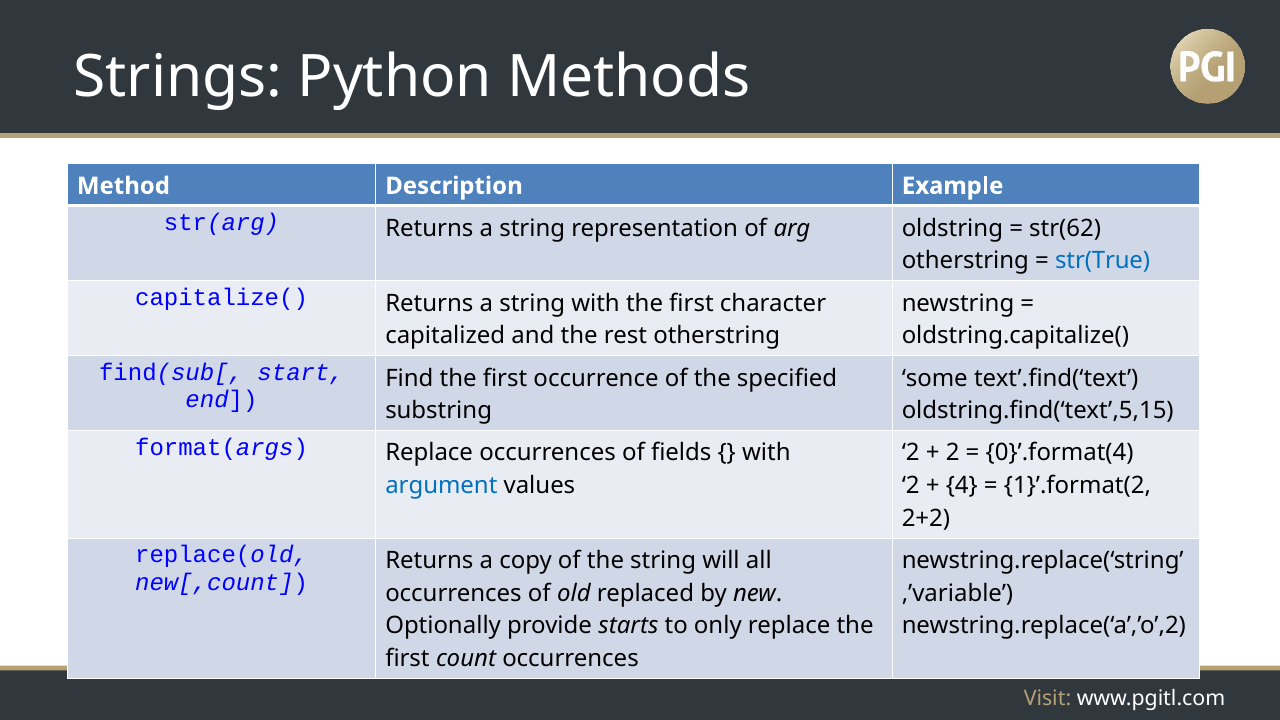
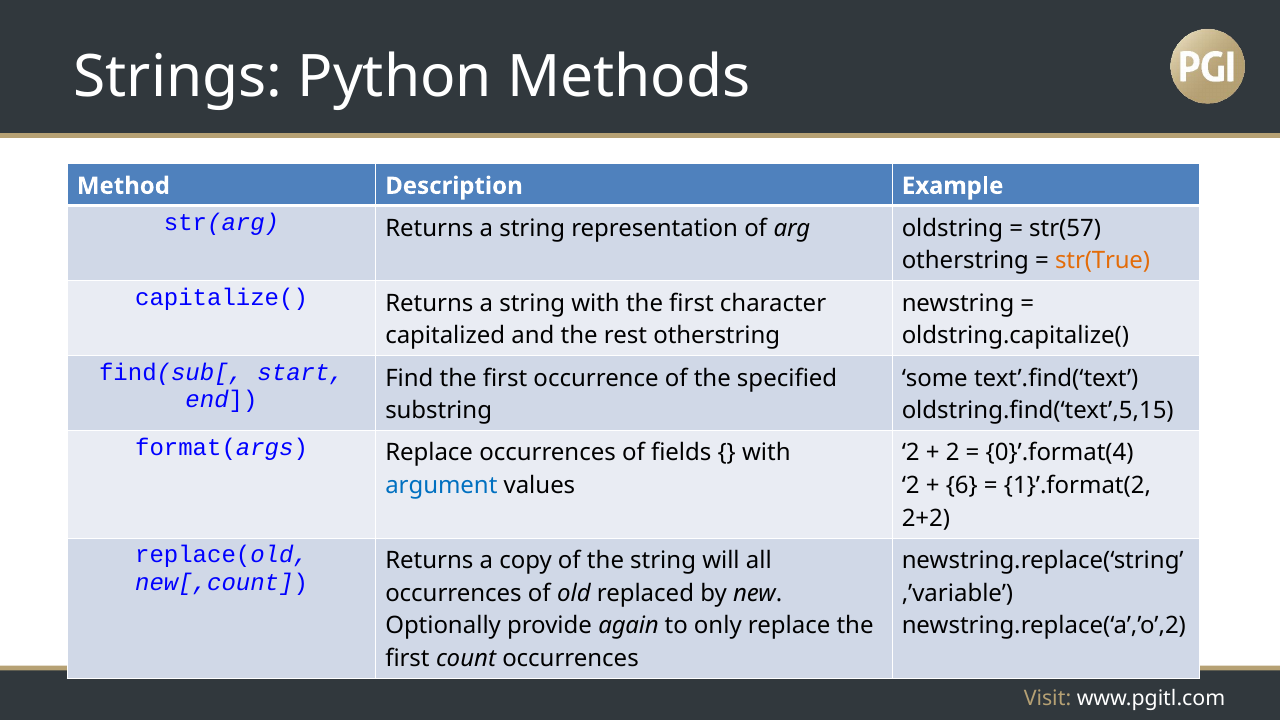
str(62: str(62 -> str(57 (1065, 228)
str(True colour: blue -> orange (1103, 261)
4: 4 -> 6 (962, 486)
starts: starts -> again (629, 626)
